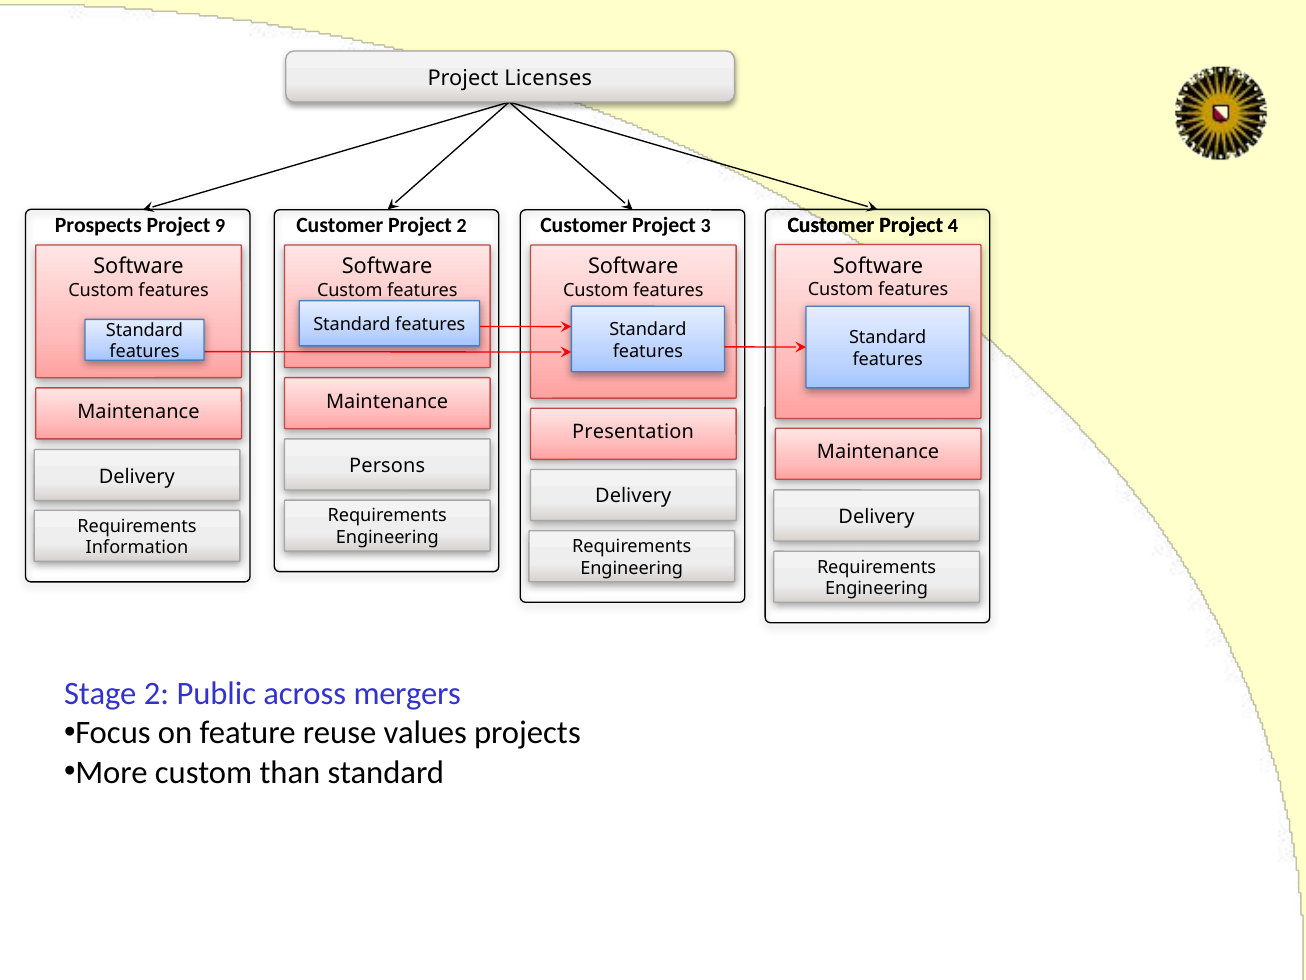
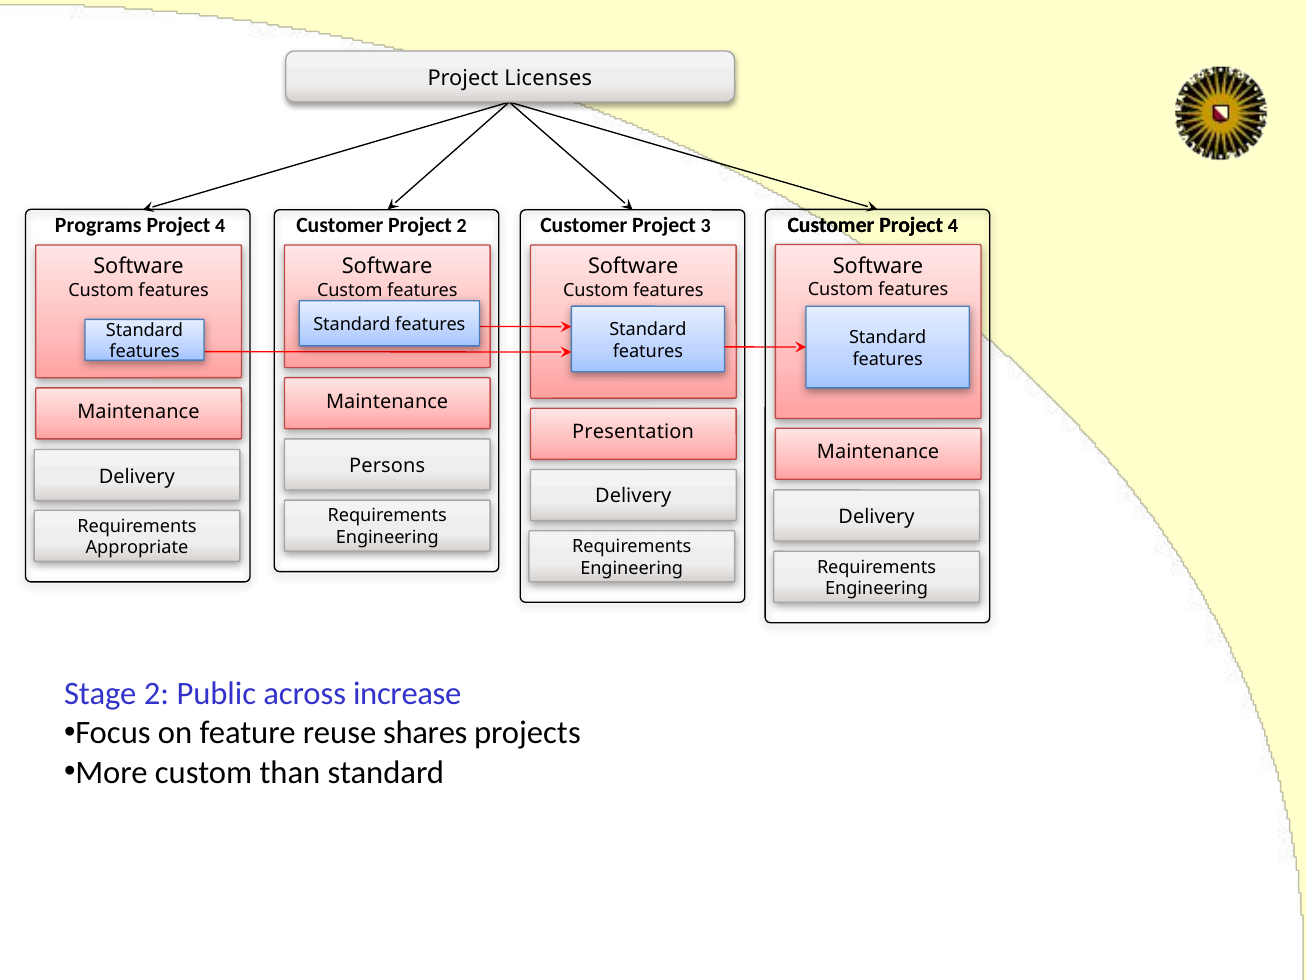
Prospects: Prospects -> Programs (98, 226)
9: 9 -> 4 (220, 226)
Information: Information -> Appropriate (137, 548)
mergers: mergers -> increase (407, 694)
values: values -> shares (425, 733)
